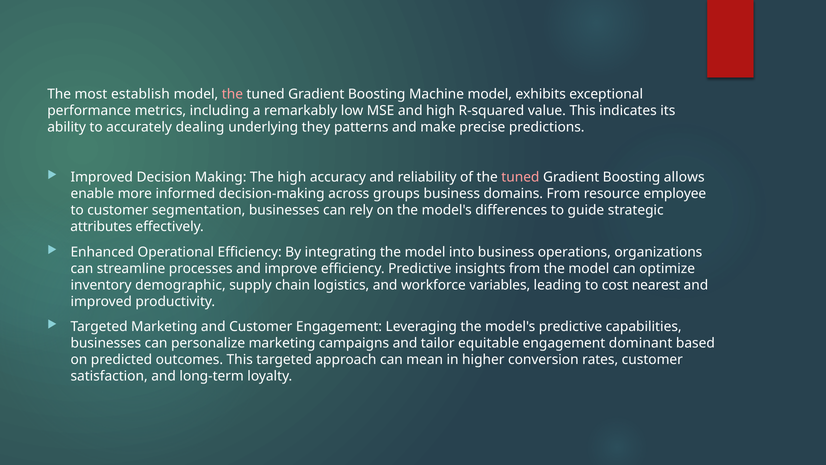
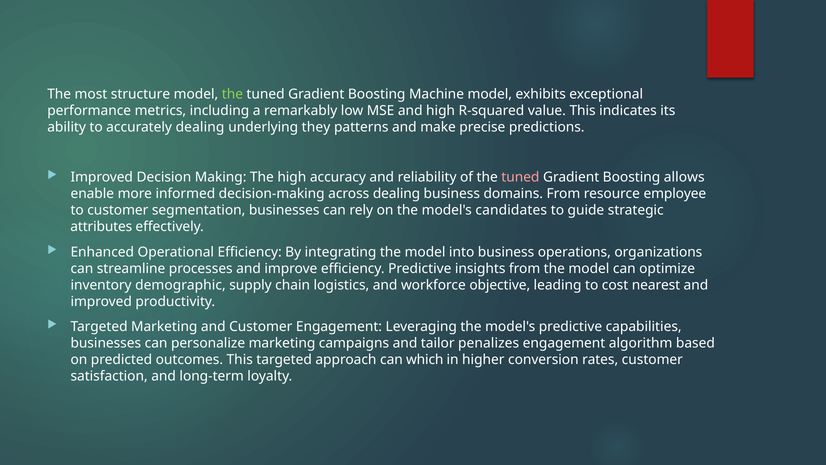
establish: establish -> structure (140, 94)
the colour: pink -> light green (232, 94)
across groups: groups -> dealing (397, 194)
differences: differences -> candidates (511, 210)
variables: variables -> objective (500, 285)
equitable: equitable -> penalizes (489, 343)
dominant: dominant -> algorithm (641, 343)
mean: mean -> which (425, 360)
